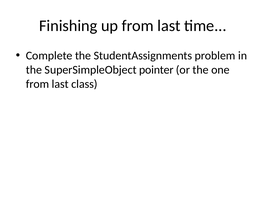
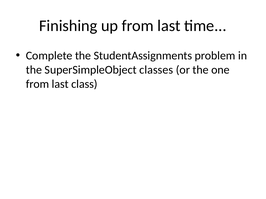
pointer: pointer -> classes (156, 70)
